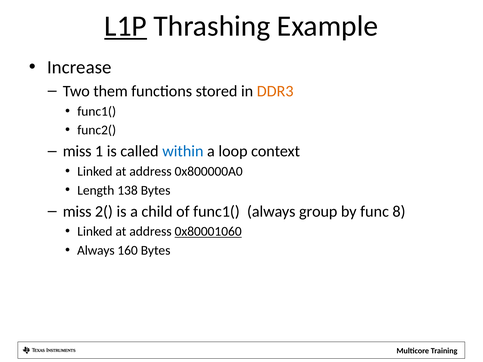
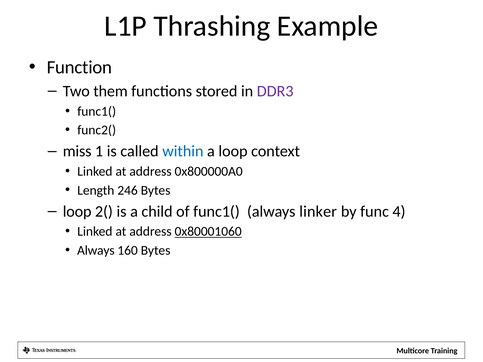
L1P underline: present -> none (126, 26)
Increase: Increase -> Function (79, 67)
DDR3 colour: orange -> purple (275, 91)
138: 138 -> 246 (128, 190)
miss: miss -> loop (77, 212)
group: group -> linker (318, 212)
8: 8 -> 4 (399, 212)
